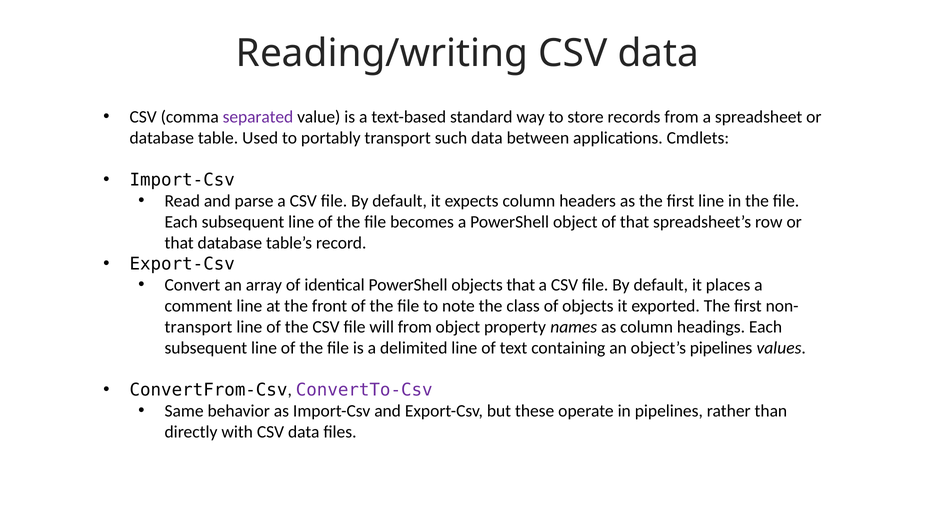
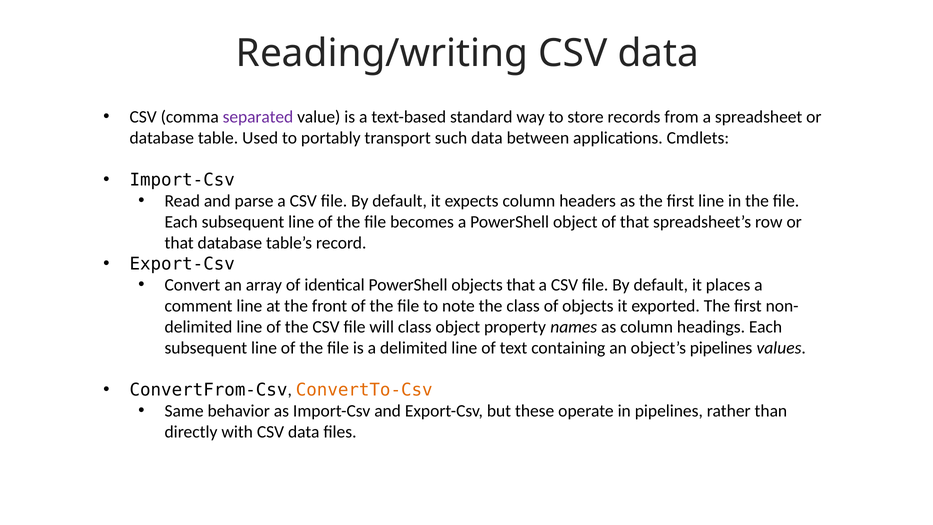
transport: transport -> delimited (199, 327)
will from: from -> class (415, 327)
ConvertTo-Csv colour: purple -> orange (364, 390)
